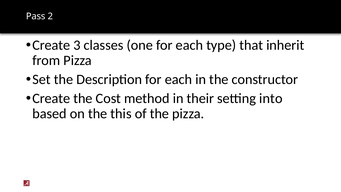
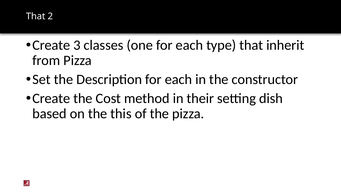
Pass: Pass -> That (36, 16)
into: into -> dish (271, 98)
